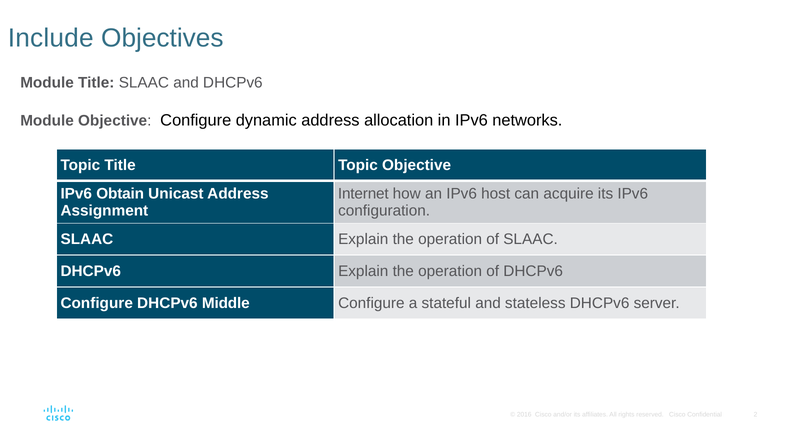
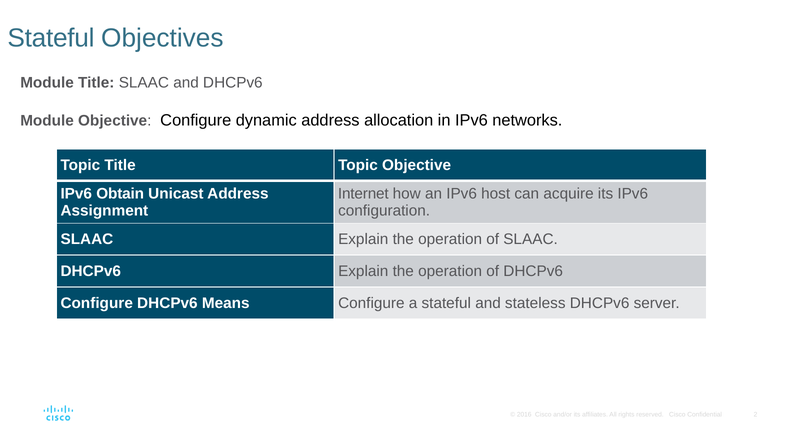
Include: Include -> Stateful (51, 38)
Middle: Middle -> Means (226, 304)
